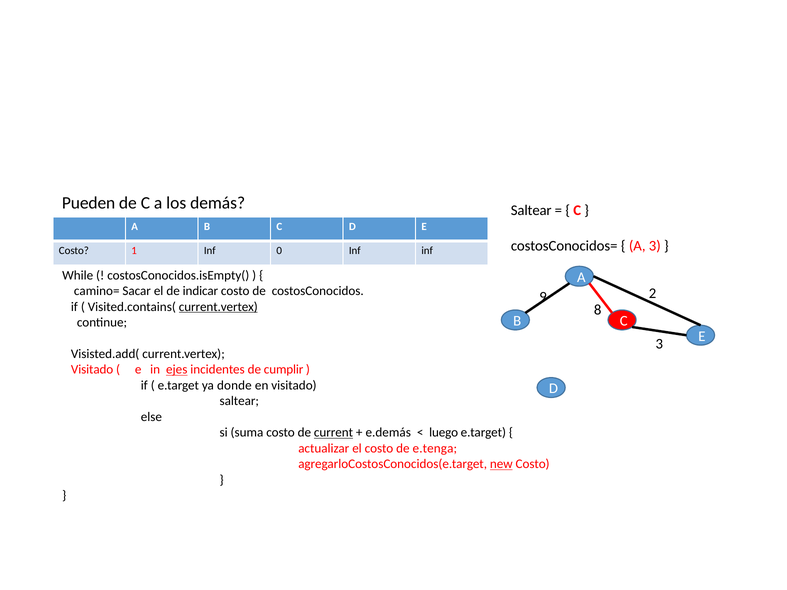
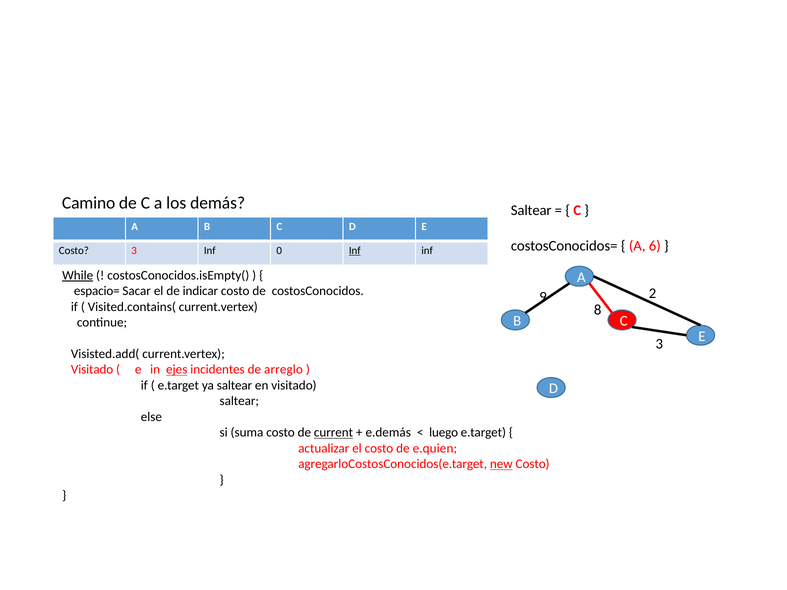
Pueden: Pueden -> Camino (89, 203)
A 3: 3 -> 6 (655, 246)
Costo 1: 1 -> 3 (134, 251)
Inf underline: none -> present (355, 251)
While underline: none -> present (78, 275)
camino=: camino= -> espacio= (97, 291)
current.vertex underline: present -> none (218, 307)
cumplir: cumplir -> arreglo (283, 370)
ya donde: donde -> saltear (235, 386)
e.tenga: e.tenga -> e.quien (435, 449)
